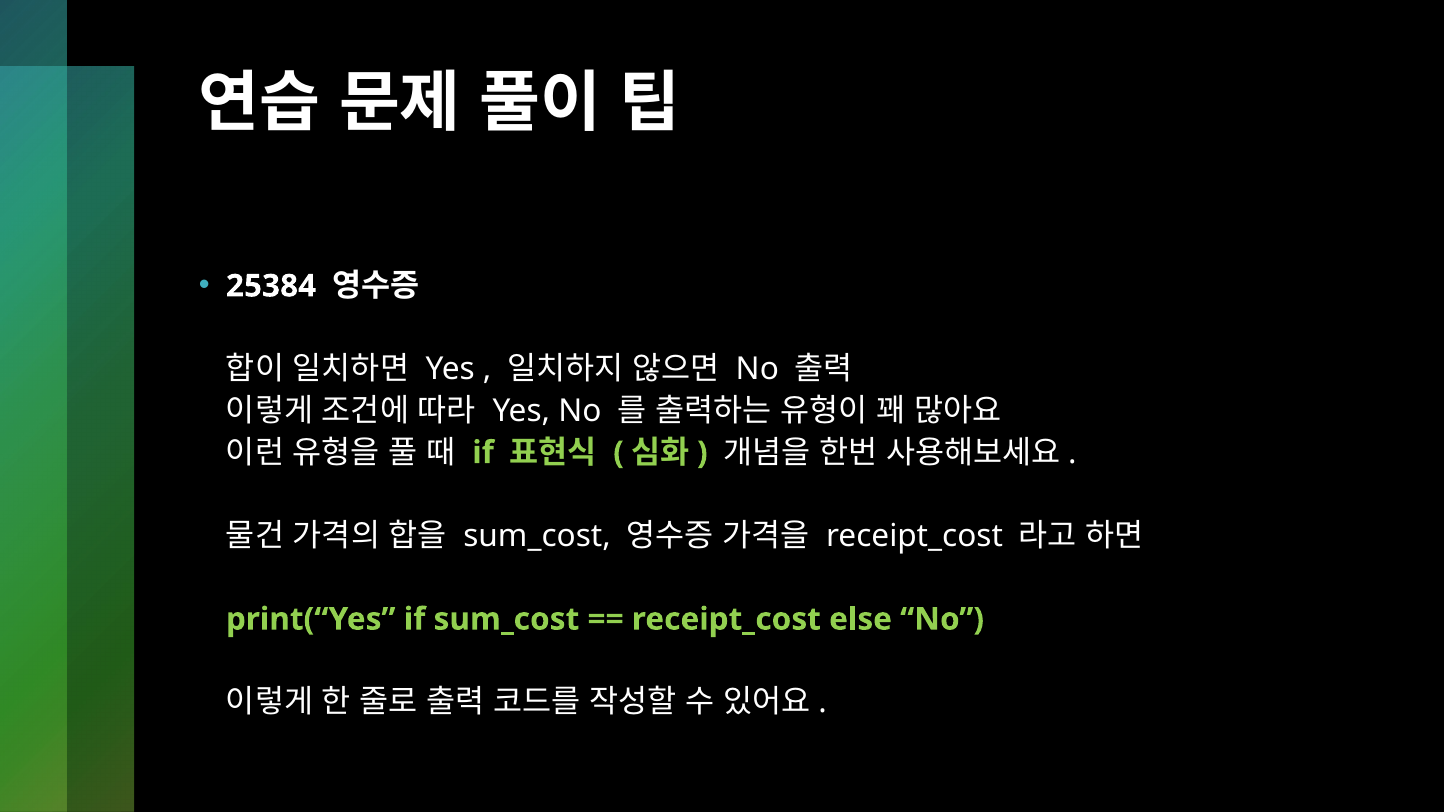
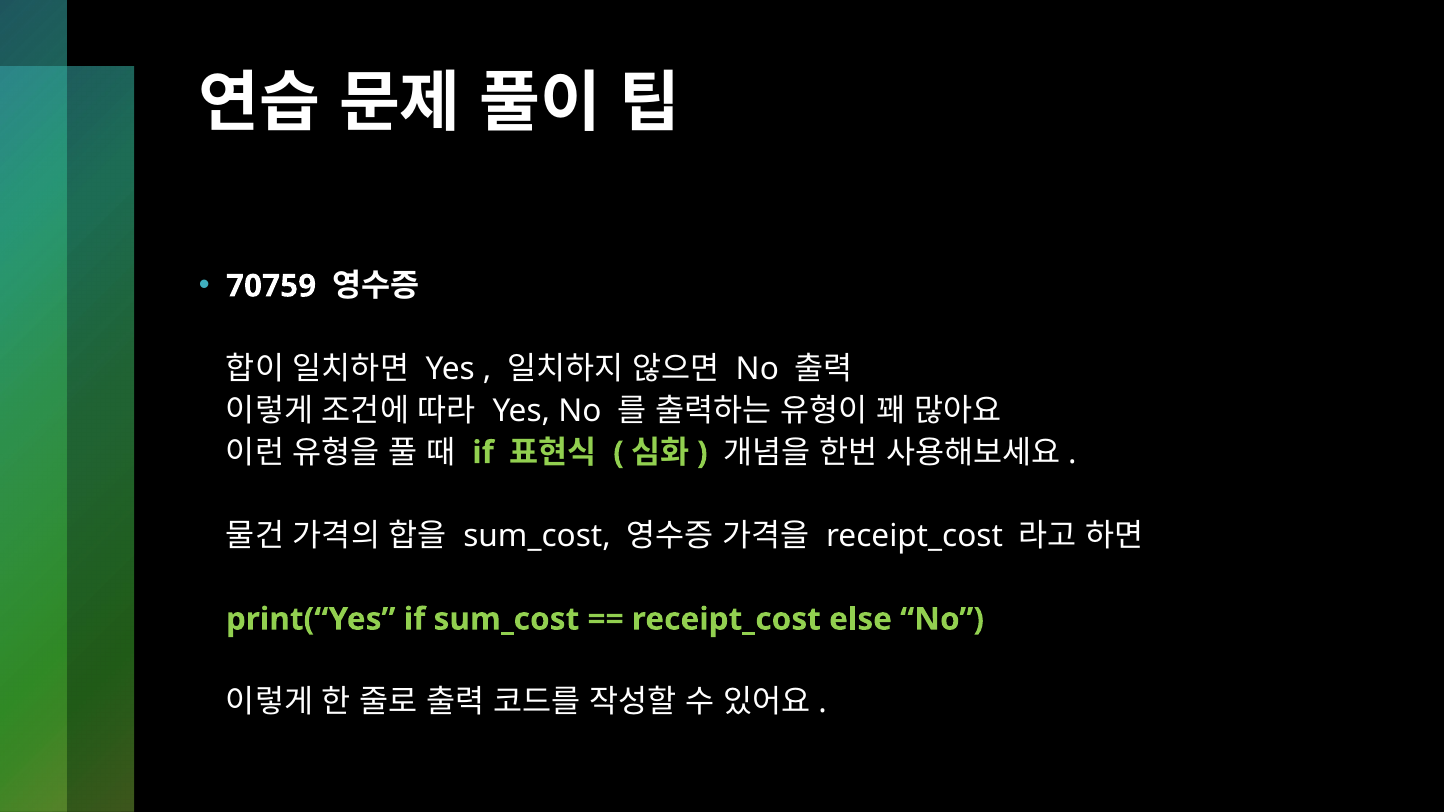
25384: 25384 -> 70759 (271, 286)
